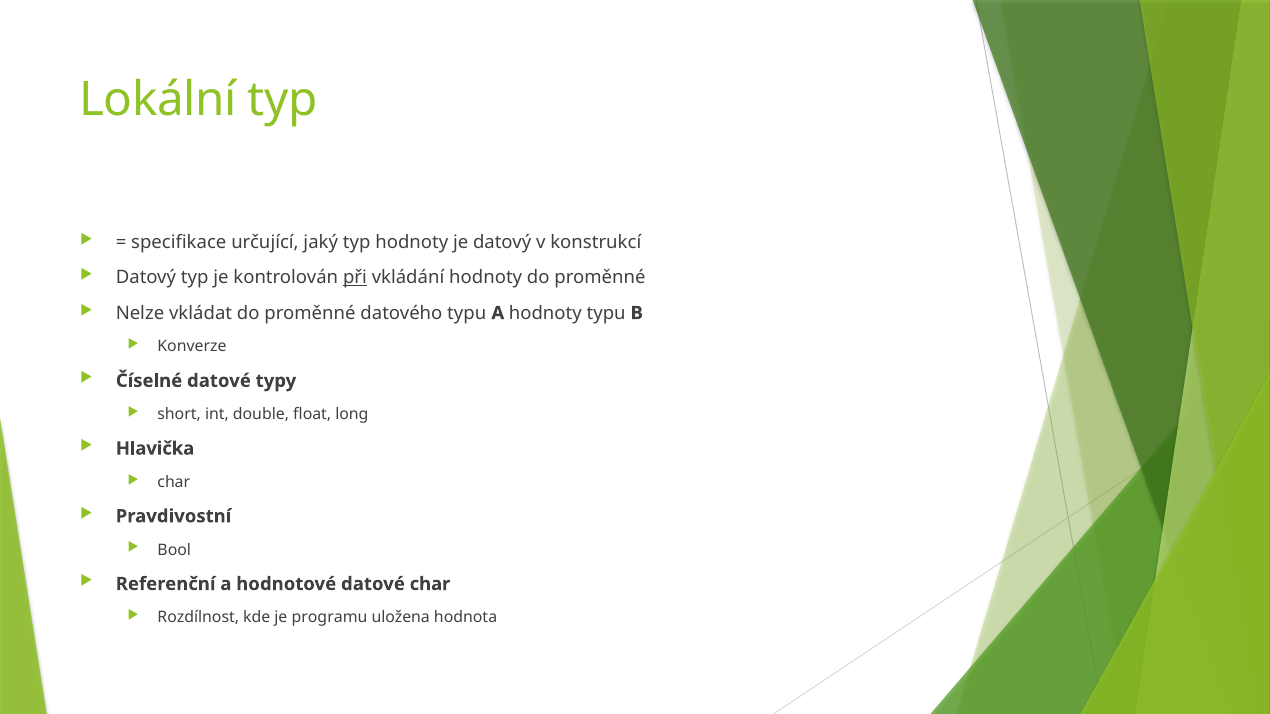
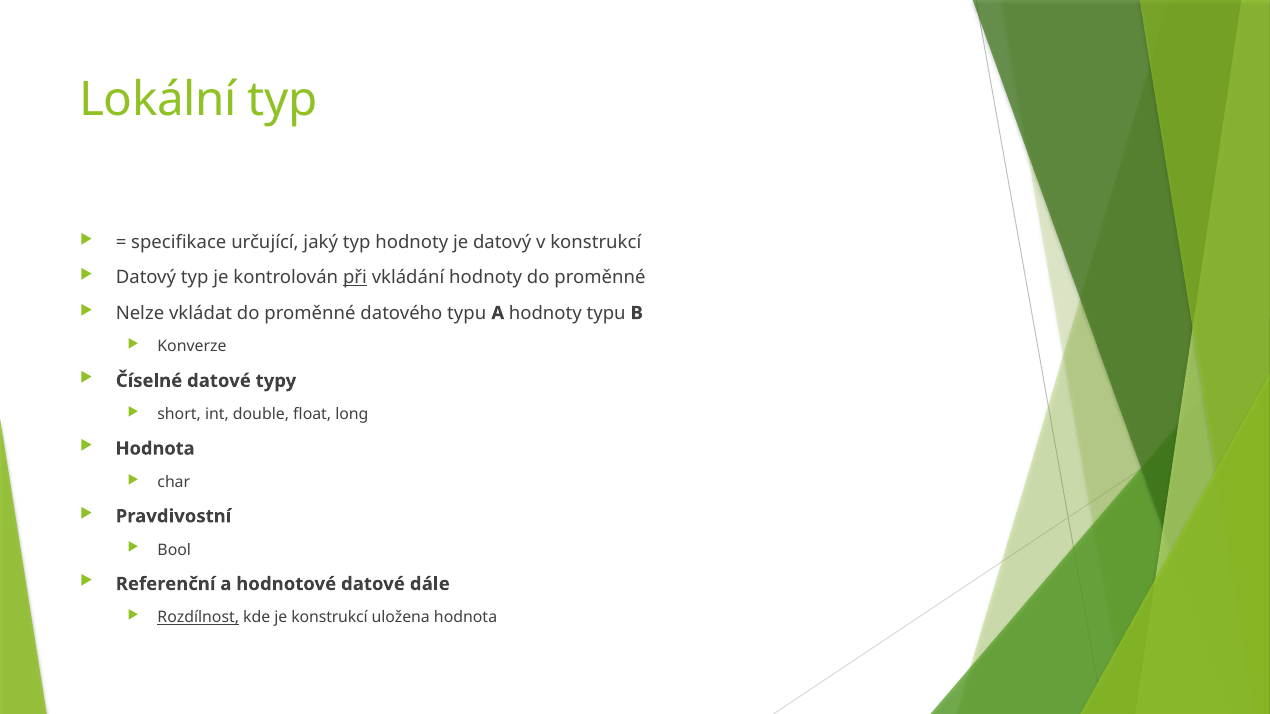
Hlavička: Hlavička -> Hodnota (155, 449)
datové char: char -> dále (430, 584)
Rozdílnost underline: none -> present (198, 618)
je programu: programu -> konstrukcí (330, 618)
